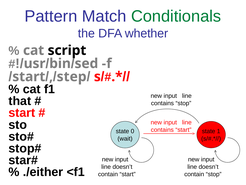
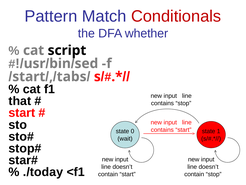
Conditionals colour: green -> red (176, 16)
step: step -> tabs (72, 76)
./either: ./either -> ./today (43, 172)
